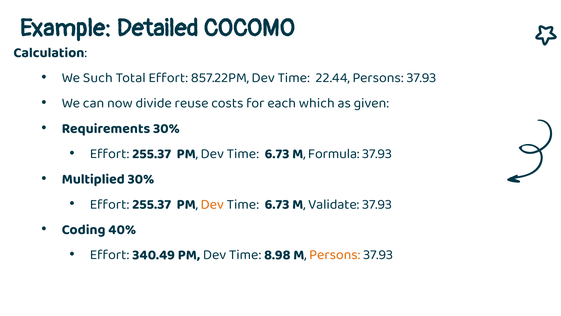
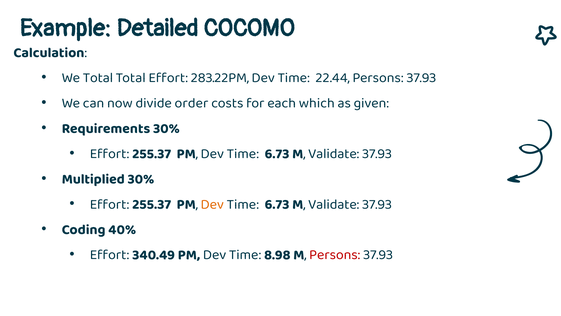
We Such: Such -> Total (98, 78)
857.22PM: 857.22PM -> 283.22PM (220, 78)
reuse: reuse -> order (191, 103)
Formula: Formula -> Validate (334, 153)
Persons colour: orange -> red (335, 254)
